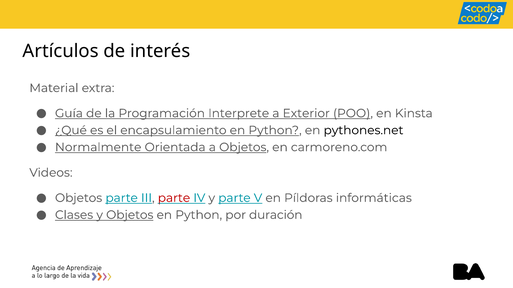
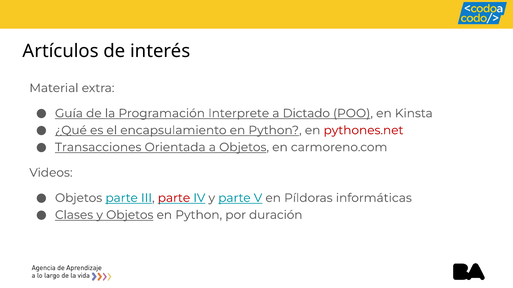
Exterior: Exterior -> Dictado (306, 114)
pythones.net colour: black -> red (363, 131)
Normalmente: Normalmente -> Transacciones (98, 147)
